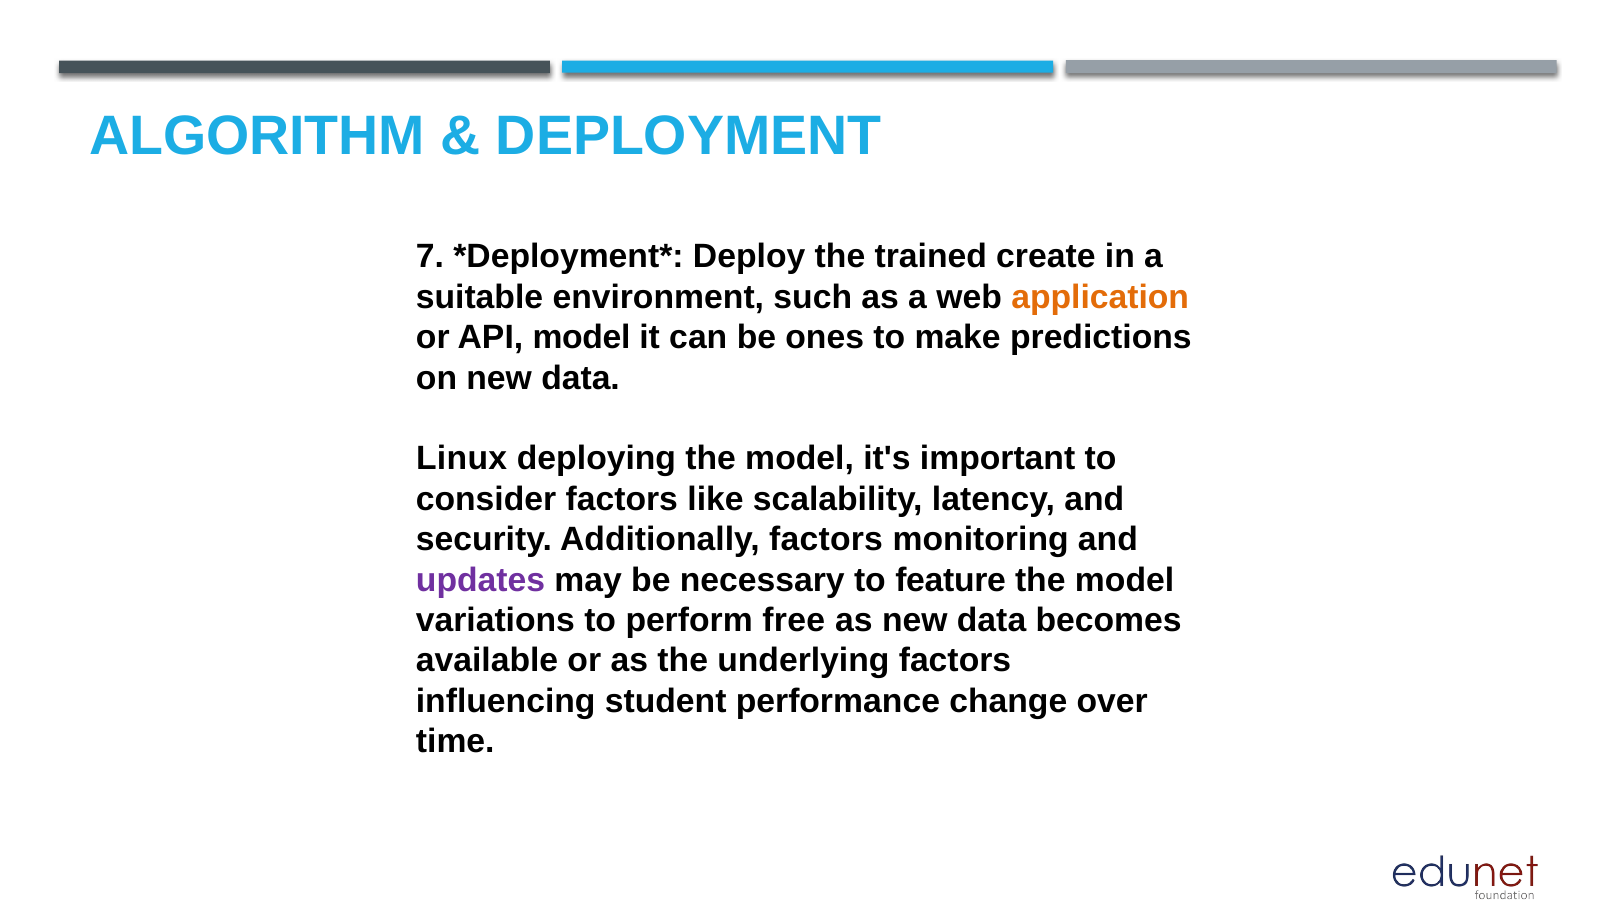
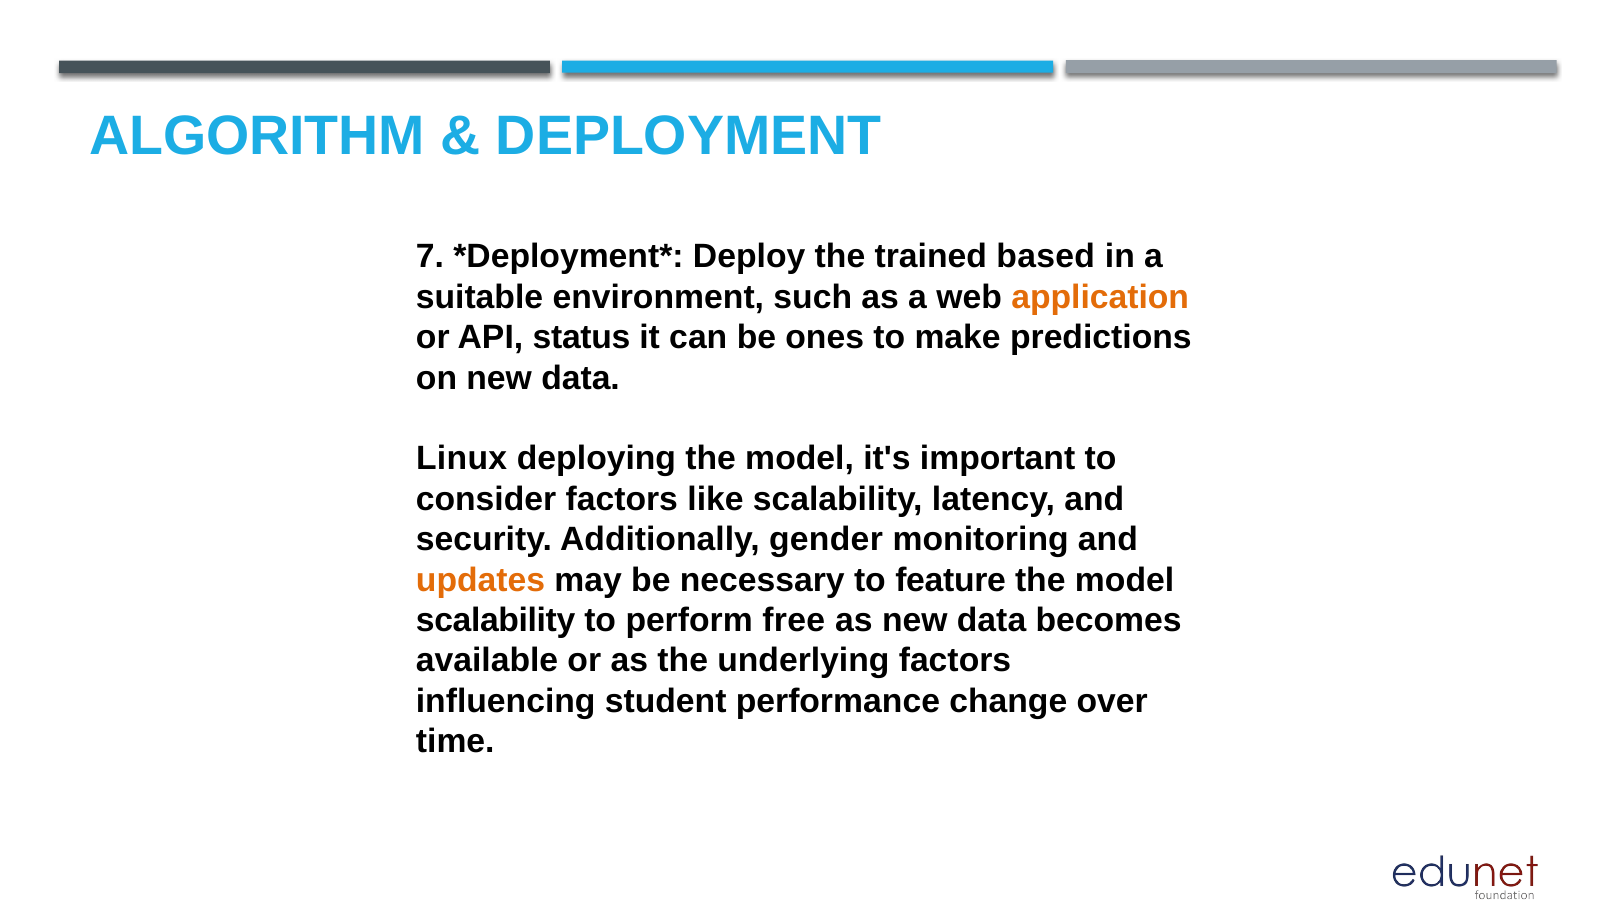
create: create -> based (1046, 257)
API model: model -> status (581, 338)
Additionally factors: factors -> gender (826, 540)
updates colour: purple -> orange (480, 580)
variations: variations -> scalability (496, 620)
